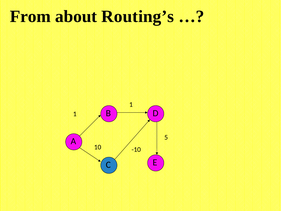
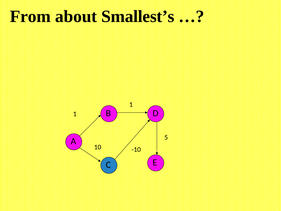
Routing’s: Routing’s -> Smallest’s (138, 16)
